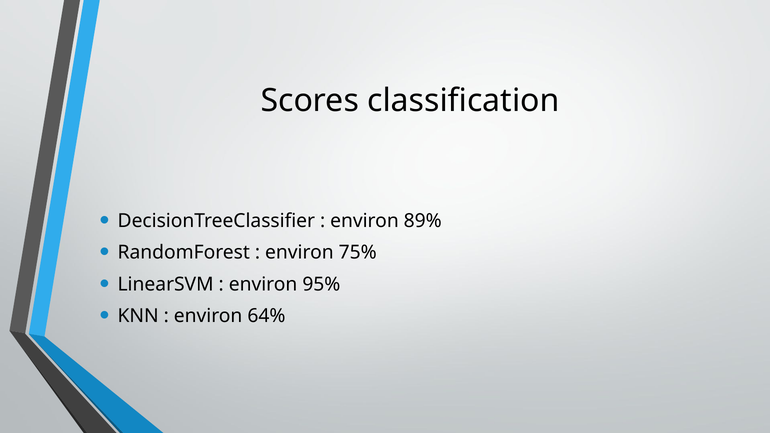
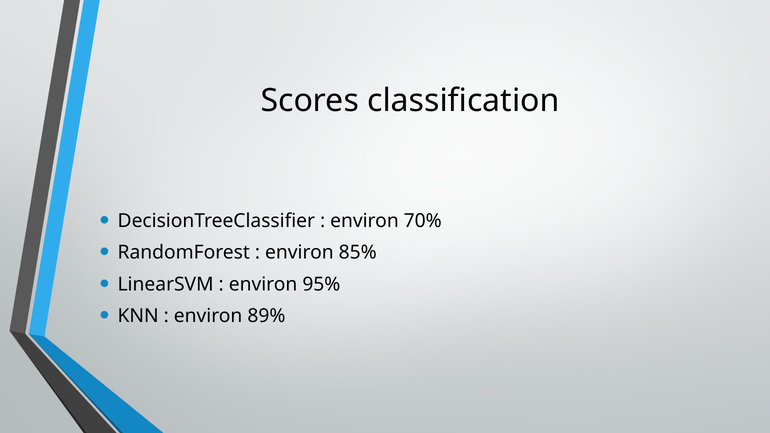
89%: 89% -> 70% (423, 221)
75%: 75% -> 85% (358, 253)
64%: 64% -> 89% (266, 316)
